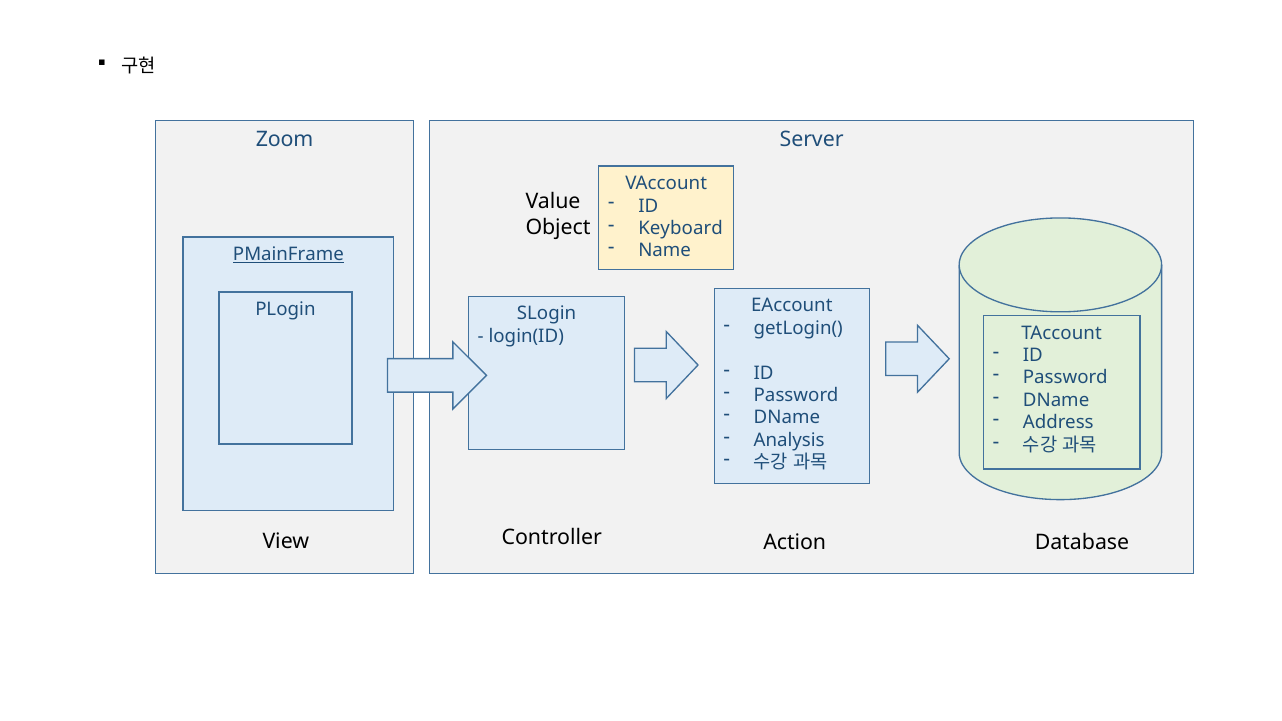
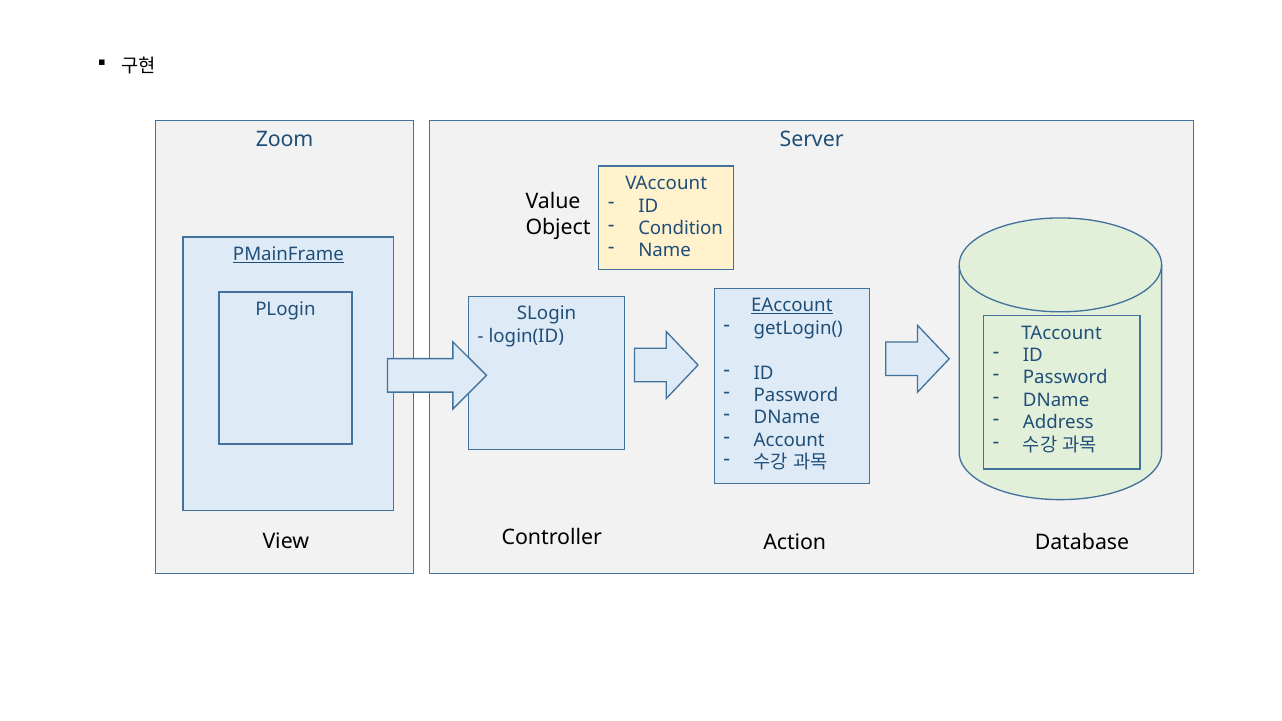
Keyboard: Keyboard -> Condition (681, 228)
EAccount underline: none -> present (792, 306)
Analysis: Analysis -> Account (789, 440)
